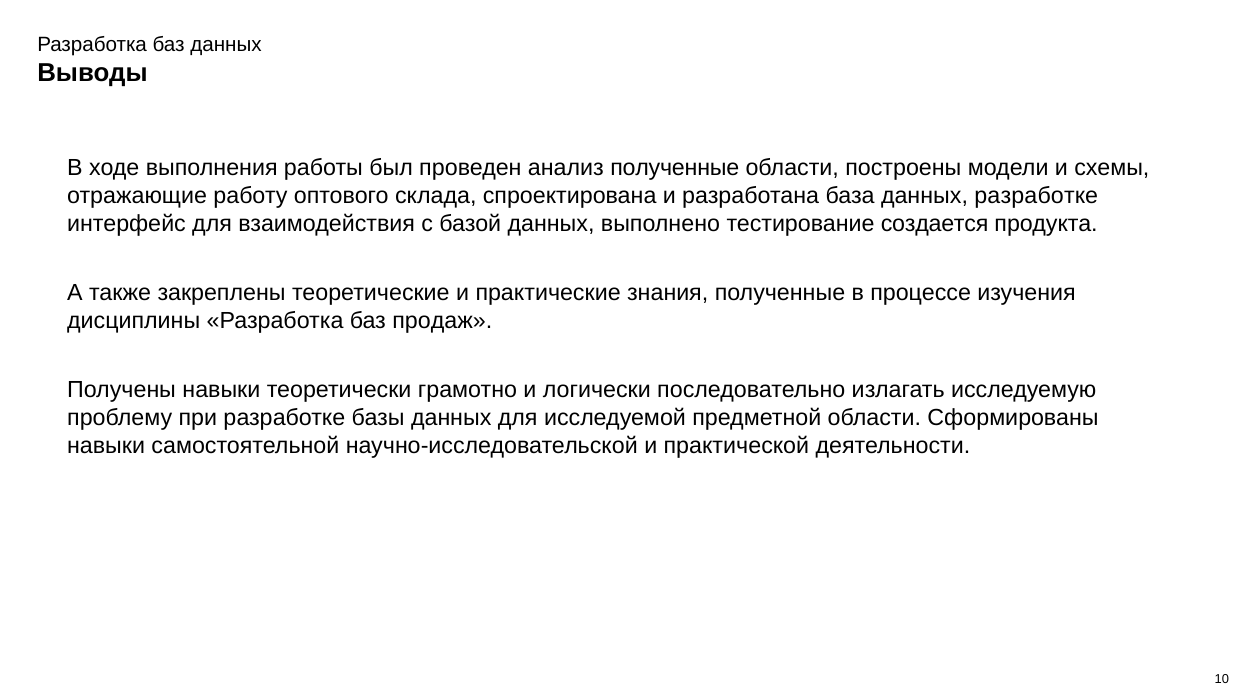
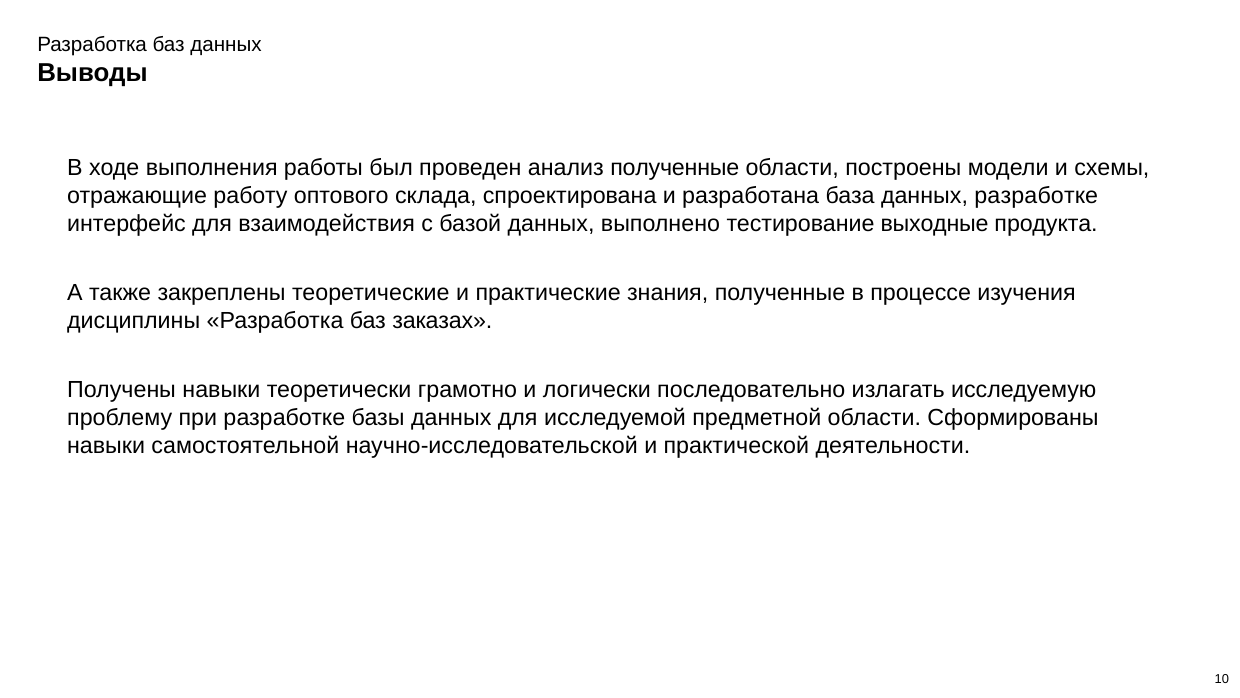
создается: создается -> выходные (935, 224)
продаж: продаж -> заказах (442, 321)
